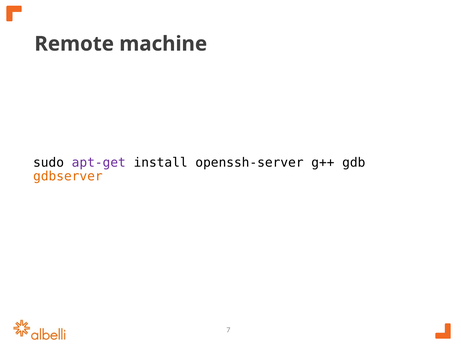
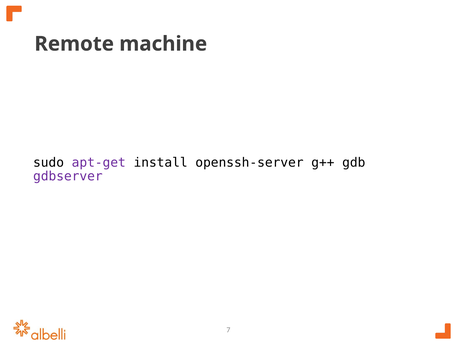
gdbserver colour: orange -> purple (68, 176)
